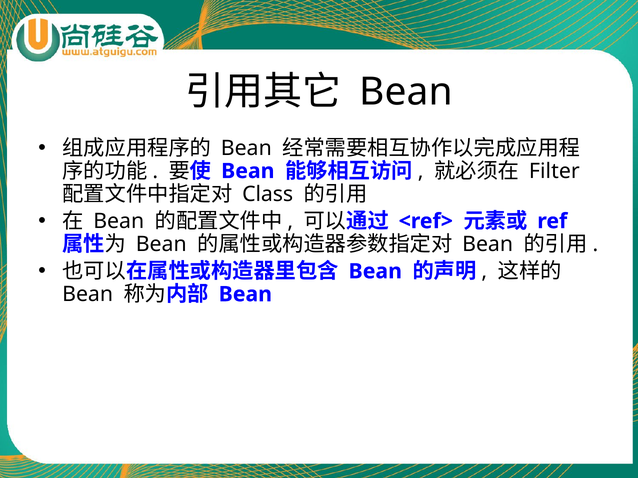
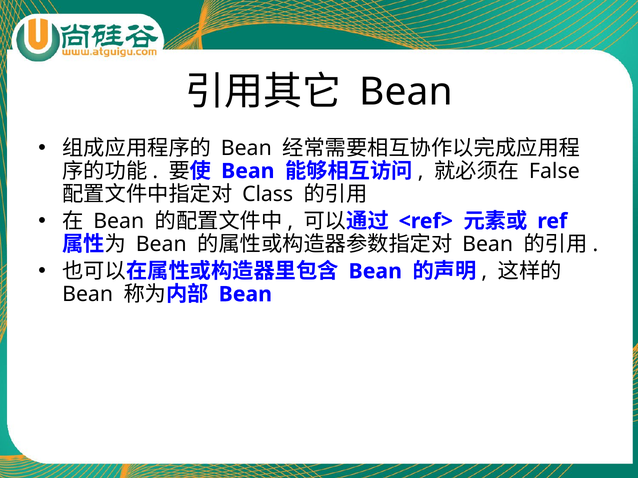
Filter: Filter -> False (554, 171)
